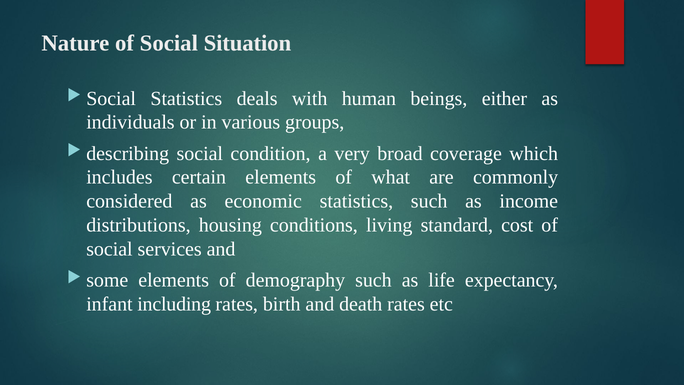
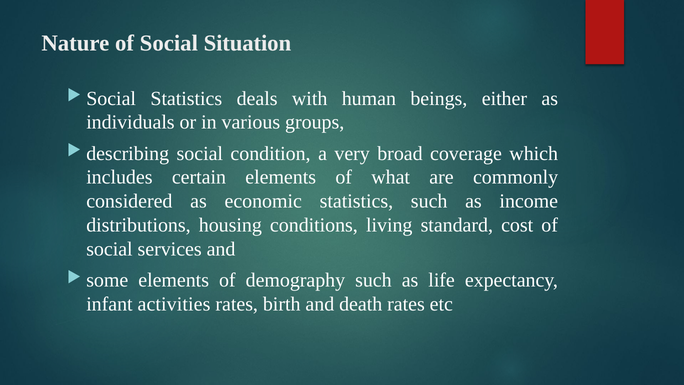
including: including -> activities (174, 304)
